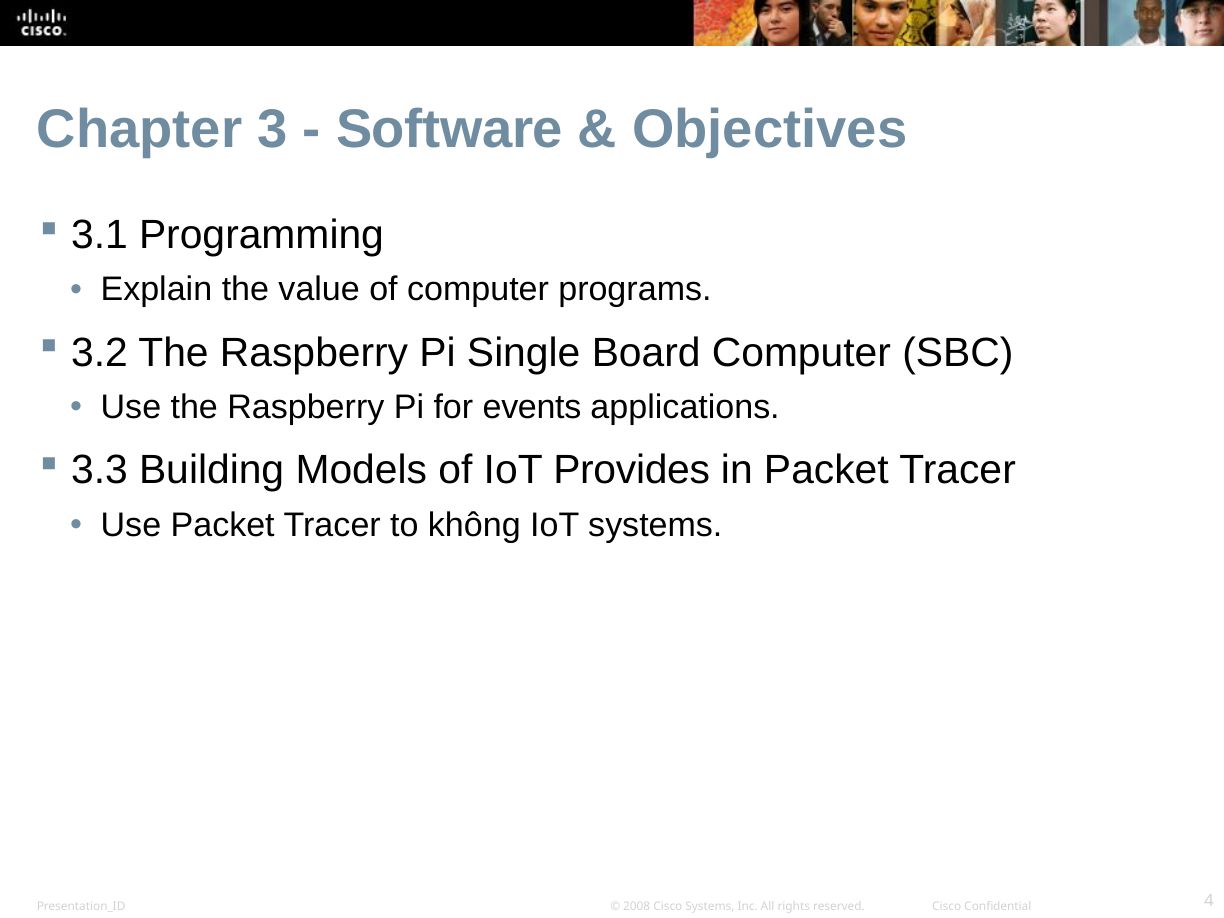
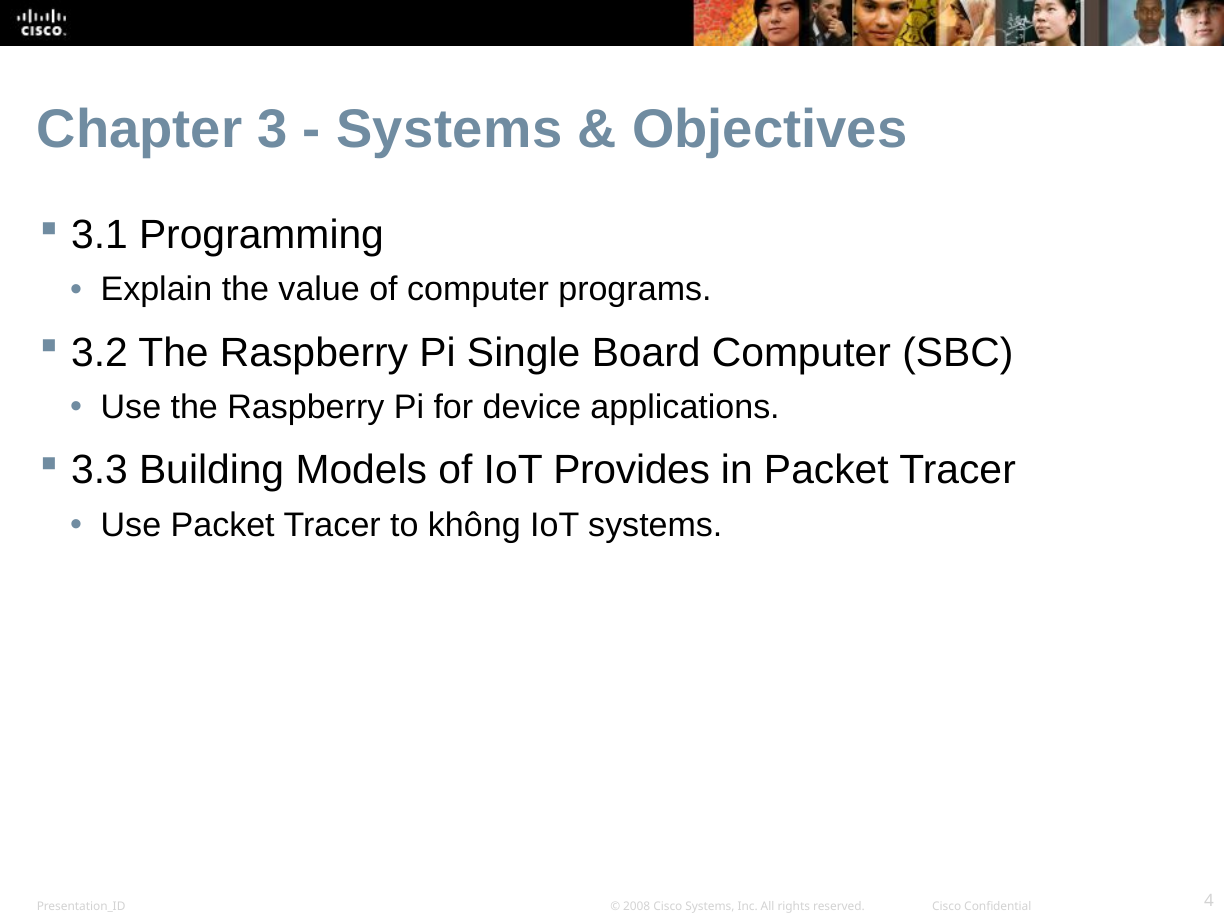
Software: Software -> Systems (449, 130)
events: events -> device (532, 407)
